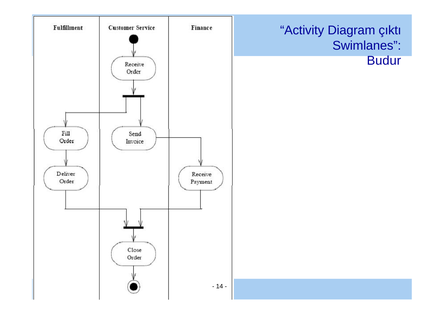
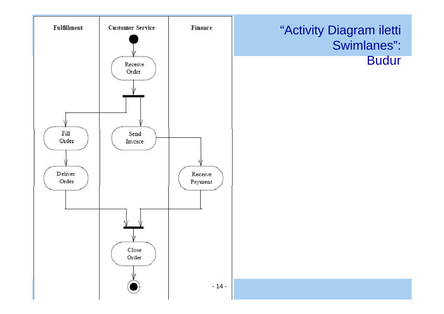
çıktı: çıktı -> iletti (390, 30)
